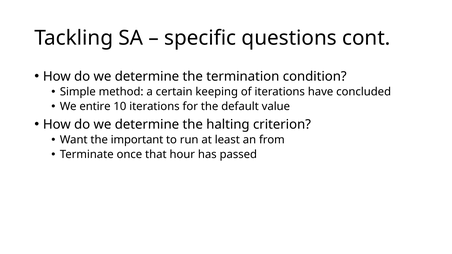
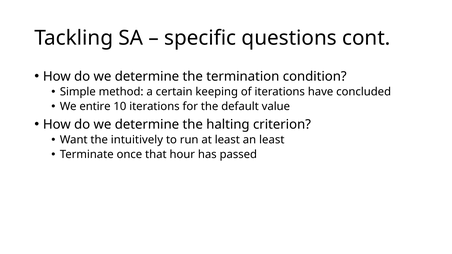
important: important -> intuitively (137, 140)
an from: from -> least (272, 140)
